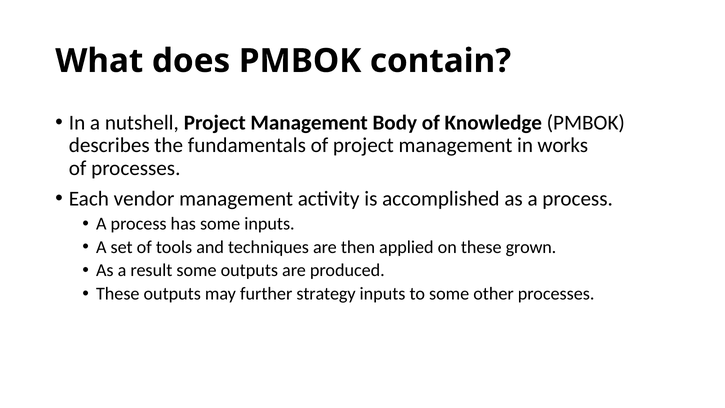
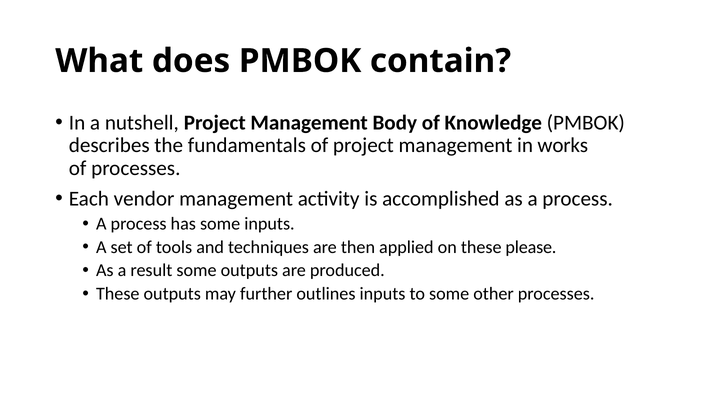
grown: grown -> please (531, 247)
strategy: strategy -> outlines (326, 294)
